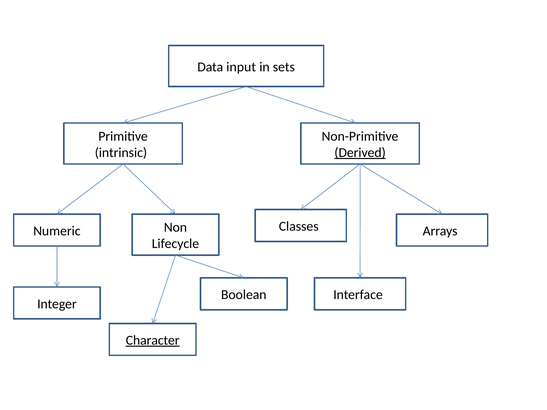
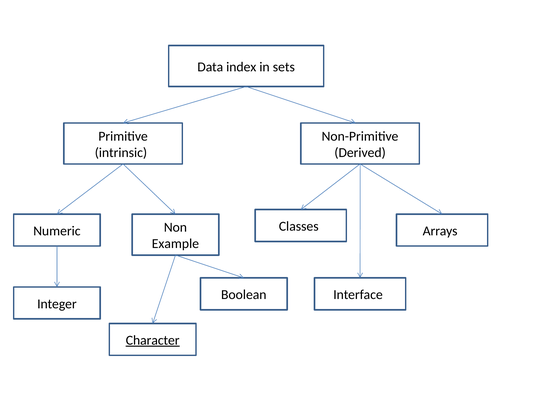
input: input -> index (241, 67)
Derived underline: present -> none (360, 153)
Lifecycle: Lifecycle -> Example (175, 244)
